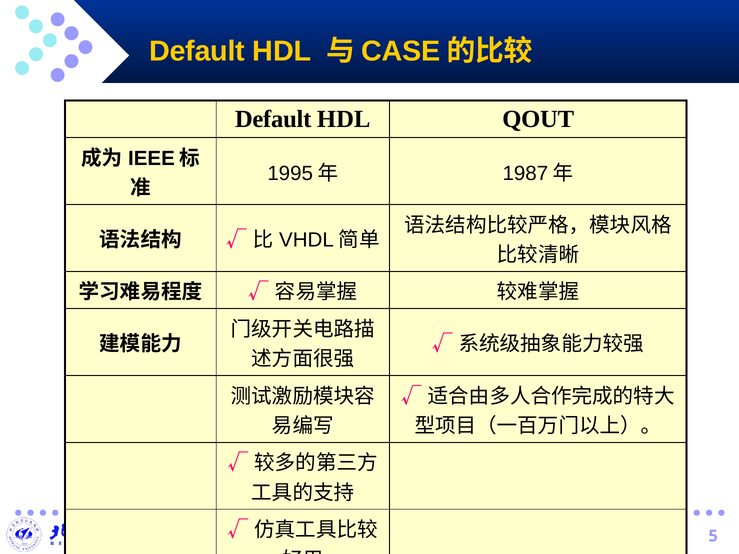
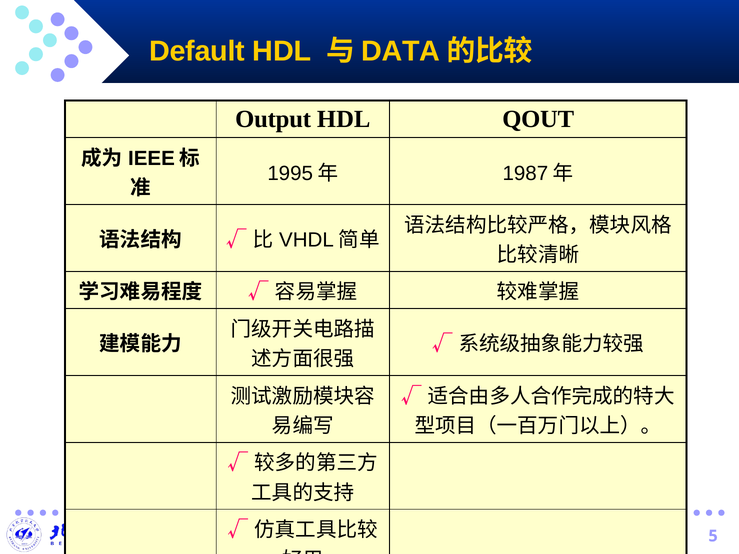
CASE: CASE -> DATA (401, 51)
Default: Default -> Output (273, 119)
